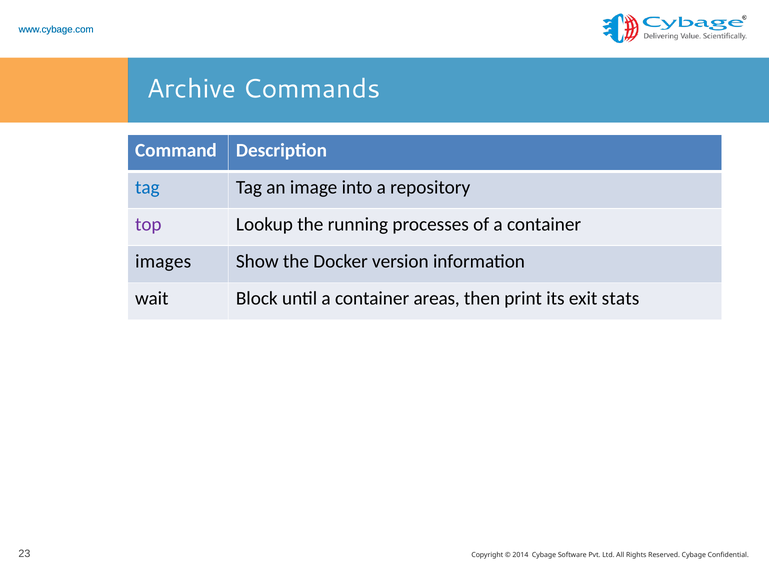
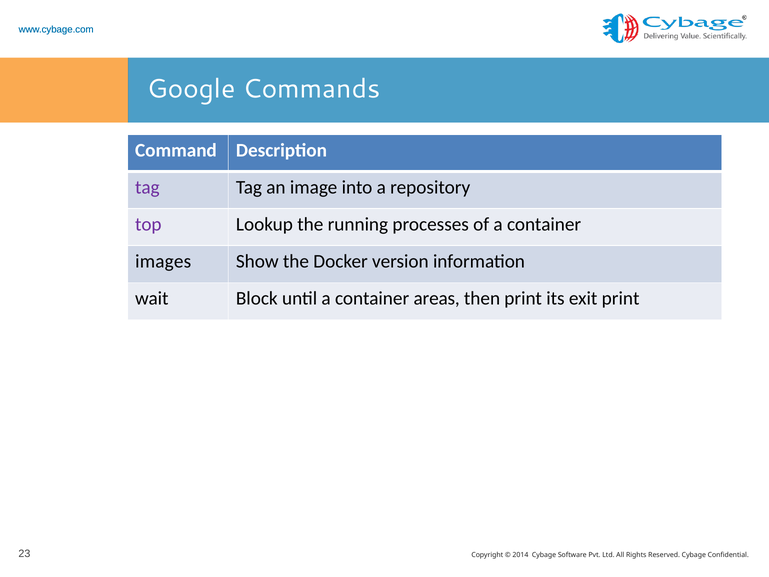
Archive: Archive -> Google (191, 89)
tag colour: blue -> purple (147, 187)
exit stats: stats -> print (621, 298)
